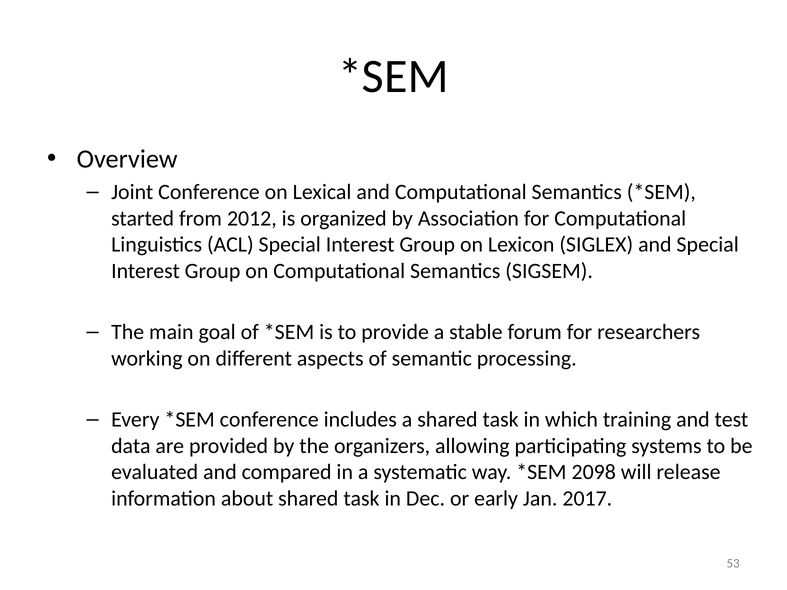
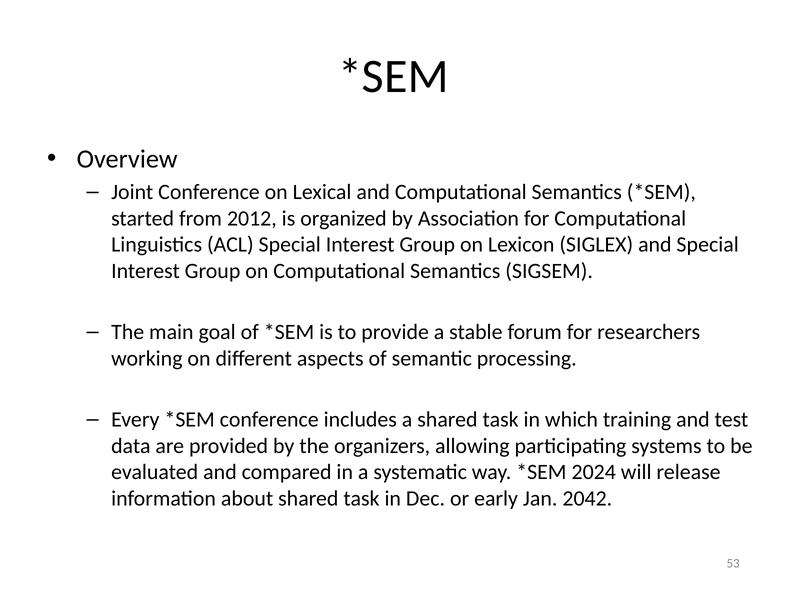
2098: 2098 -> 2024 (594, 472)
2017: 2017 -> 2042 (587, 499)
